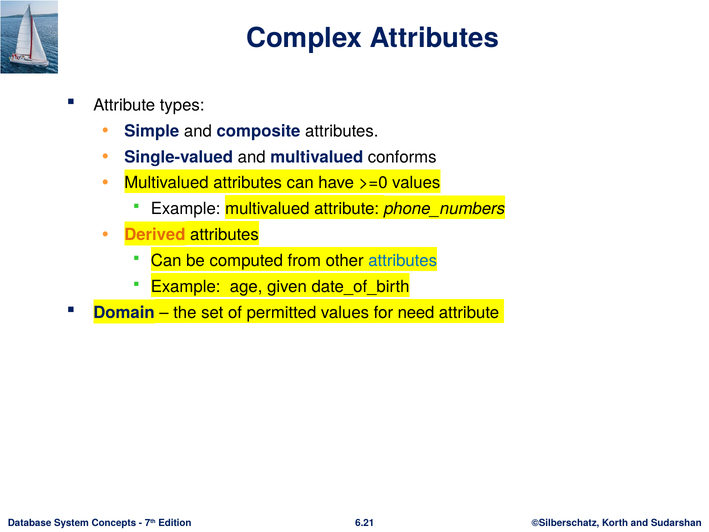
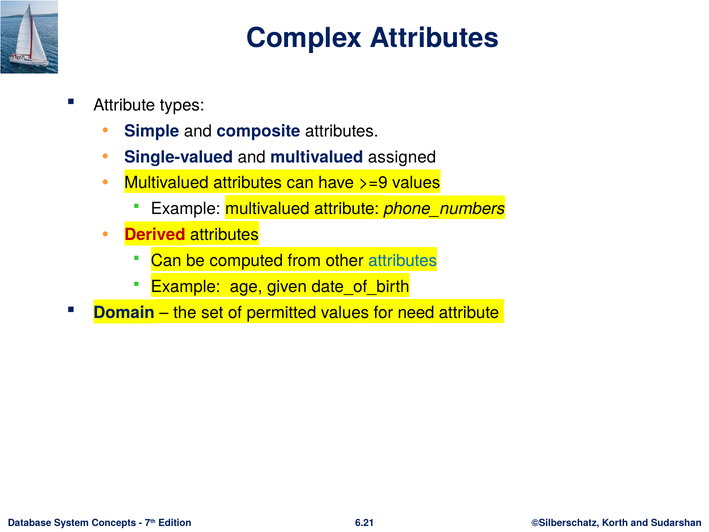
conforms: conforms -> assigned (402, 157)
>=0: >=0 -> >=9 (373, 183)
Derived colour: orange -> red (155, 235)
